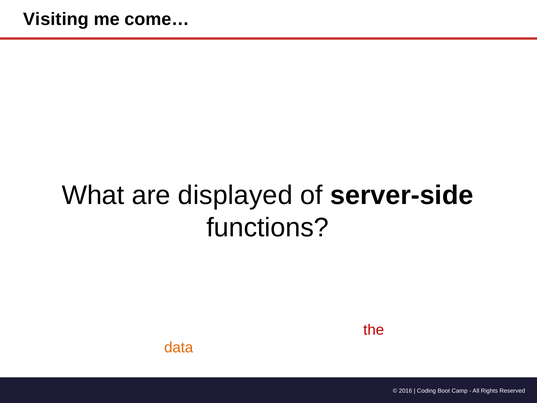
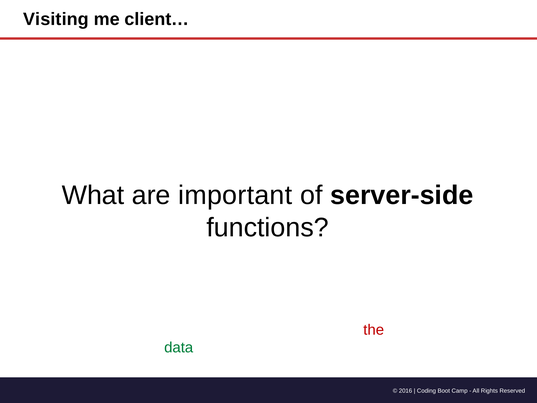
come…: come… -> client… (157, 19)
are displayed: displayed -> important (235, 195)
data colour: orange -> green (179, 347)
